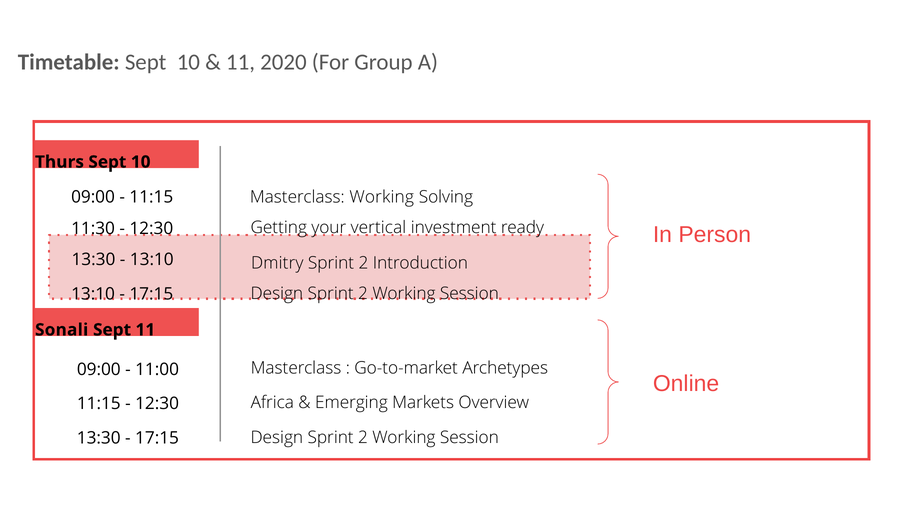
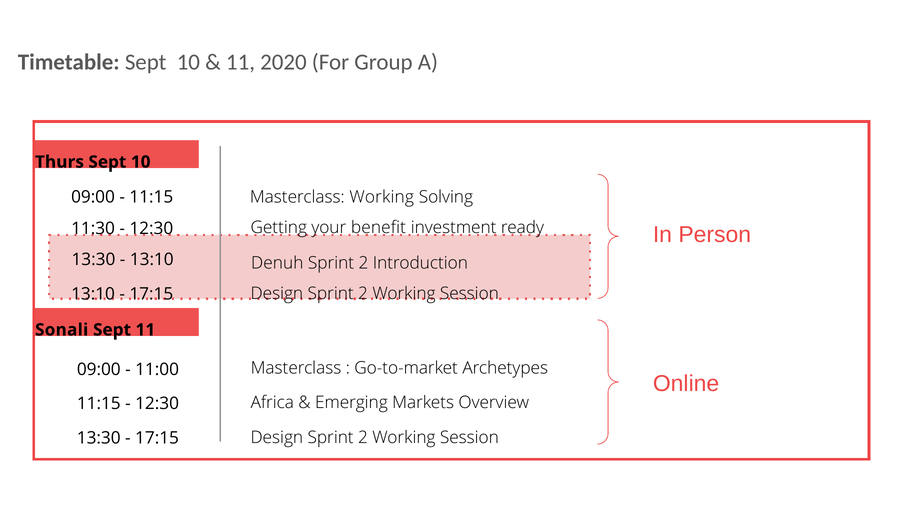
vertical: vertical -> benefit (378, 228)
Dmitry: Dmitry -> Denuh (277, 263)
